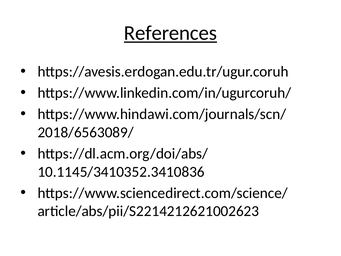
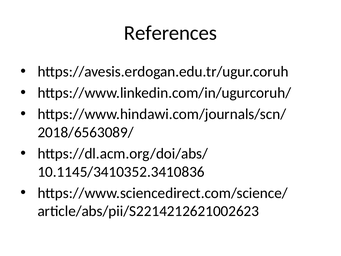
References underline: present -> none (171, 33)
